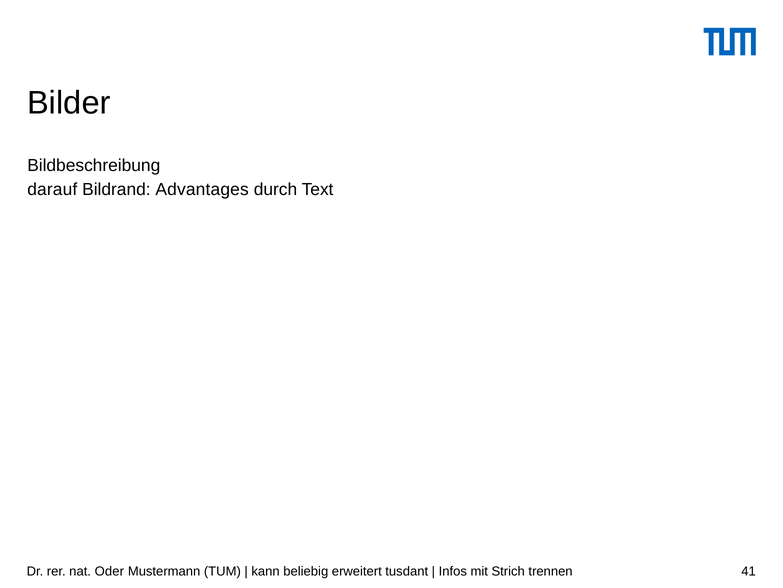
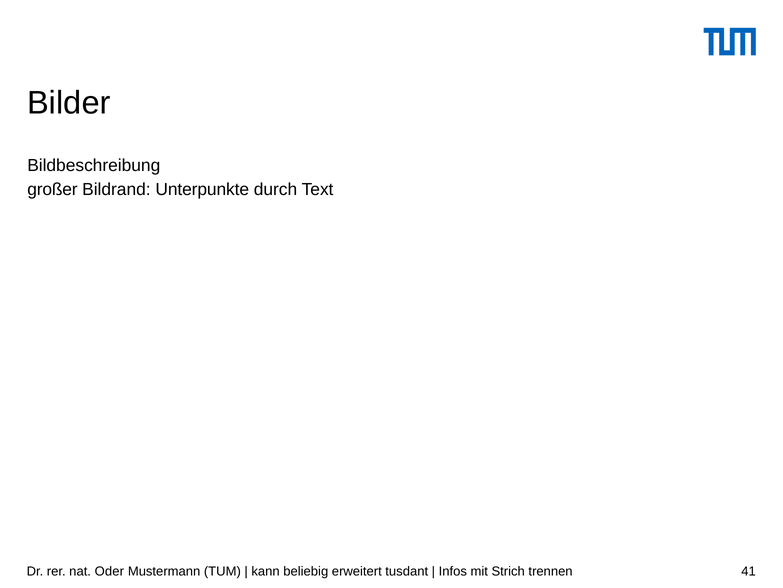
darauf: darauf -> großer (52, 189)
Advantages: Advantages -> Unterpunkte (202, 189)
